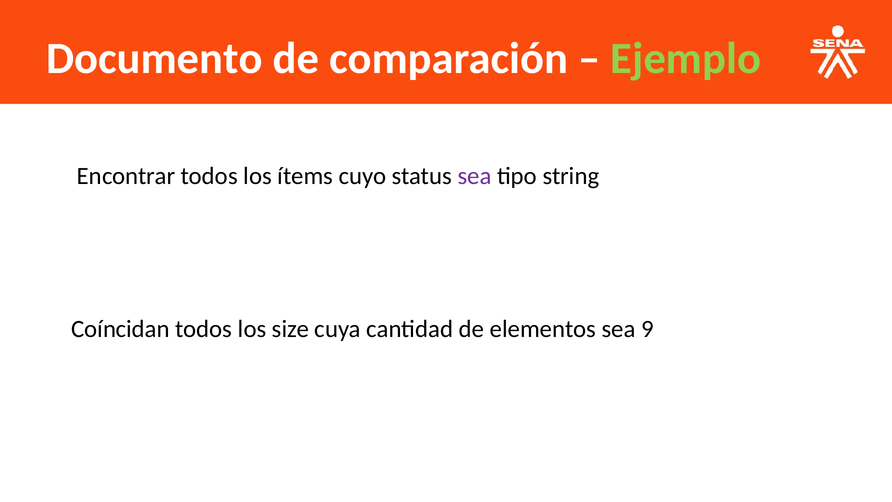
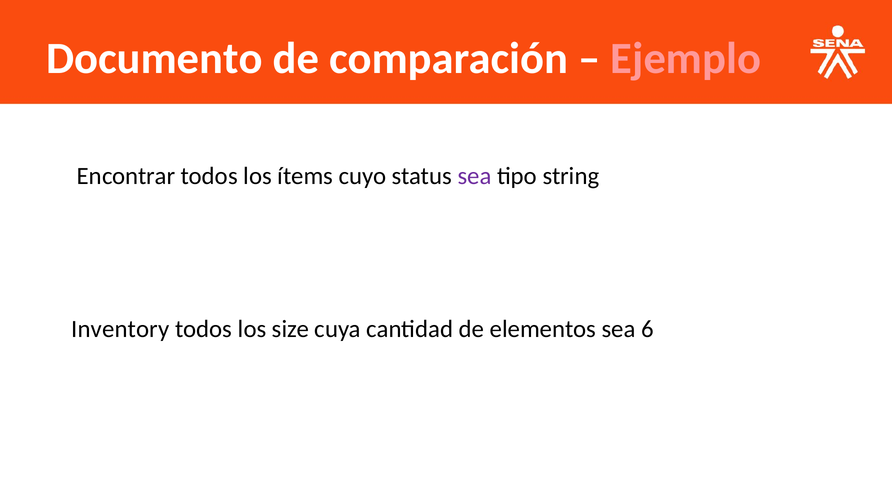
Ejemplo colour: light green -> pink (686, 59)
Coíncidan: Coíncidan -> Inventory (120, 329)
9: 9 -> 6 (647, 329)
